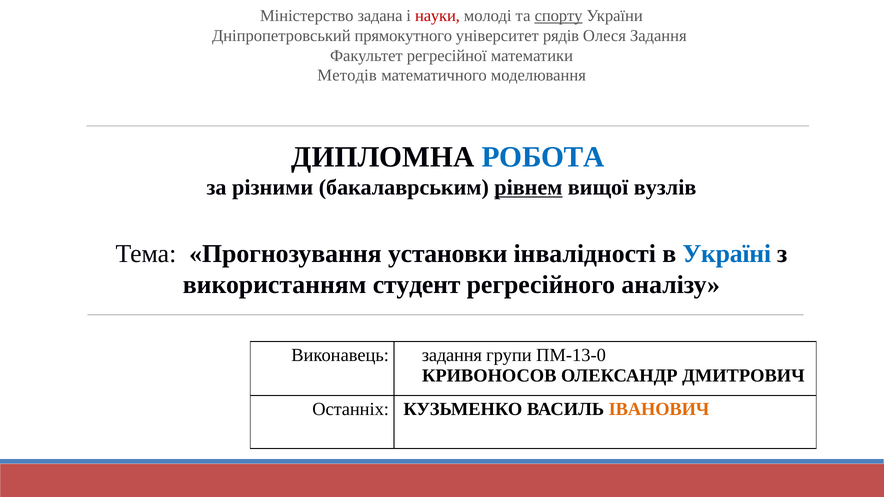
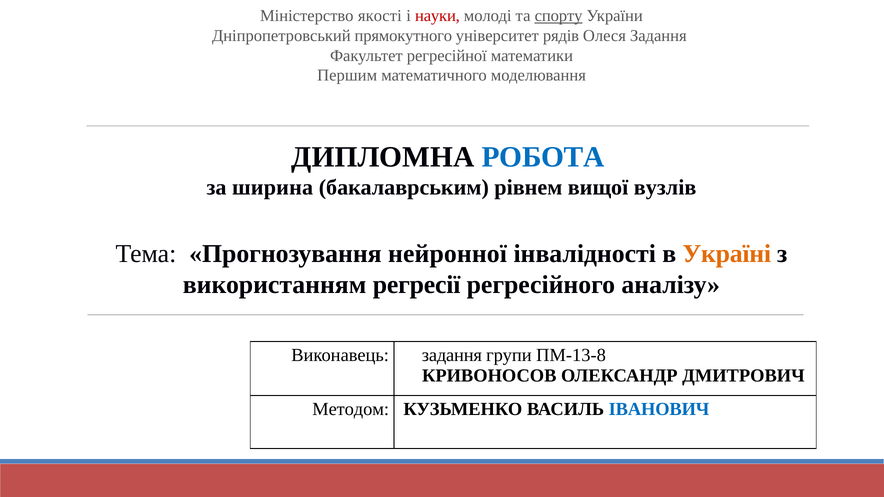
задана: задана -> якості (380, 16)
Методів: Методів -> Першим (347, 75)
різними: різними -> ширина (273, 188)
рівнем underline: present -> none (528, 188)
установки: установки -> нейронної (448, 254)
Україні colour: blue -> orange (727, 254)
студент: студент -> регресії (417, 285)
ПМ-13-0: ПМ-13-0 -> ПМ-13-8 (571, 355)
Останніх: Останніх -> Методом (351, 409)
ІВАНОВИЧ colour: orange -> blue (659, 409)
